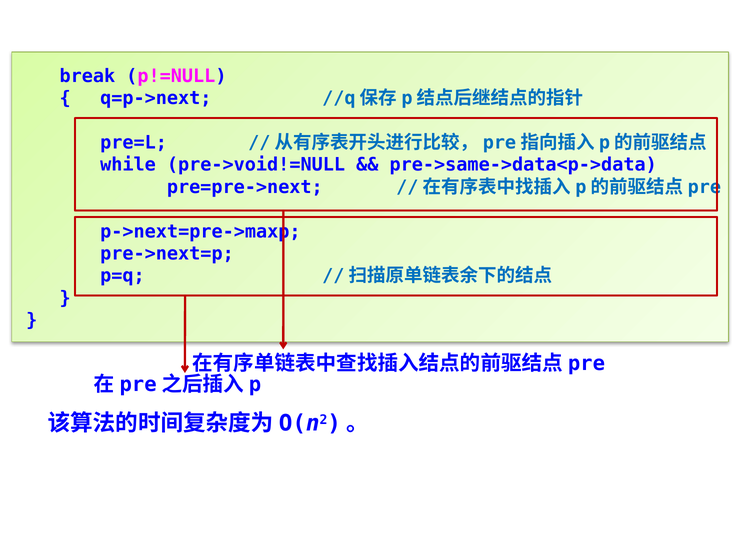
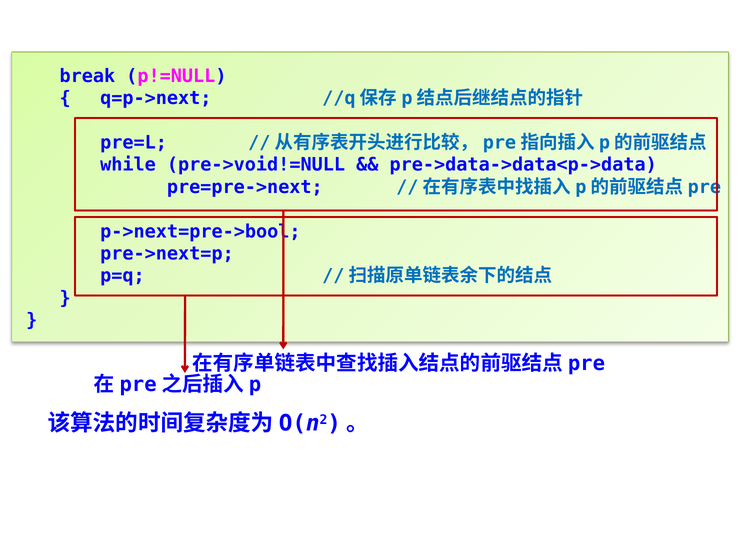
pre->same->data<p->data: pre->same->data<p->data -> pre->data->data<p->data (523, 165)
p->next=pre->maxp: p->next=pre->maxp -> p->next=pre->bool (200, 231)
